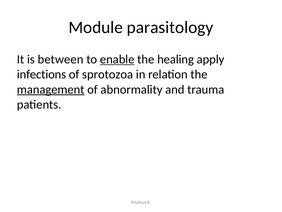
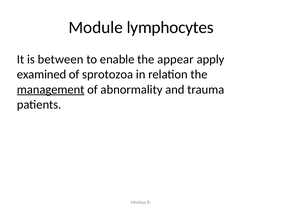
parasitology: parasitology -> lymphocytes (170, 27)
enable underline: present -> none (117, 59)
healing: healing -> appear (175, 59)
infections: infections -> examined (42, 74)
